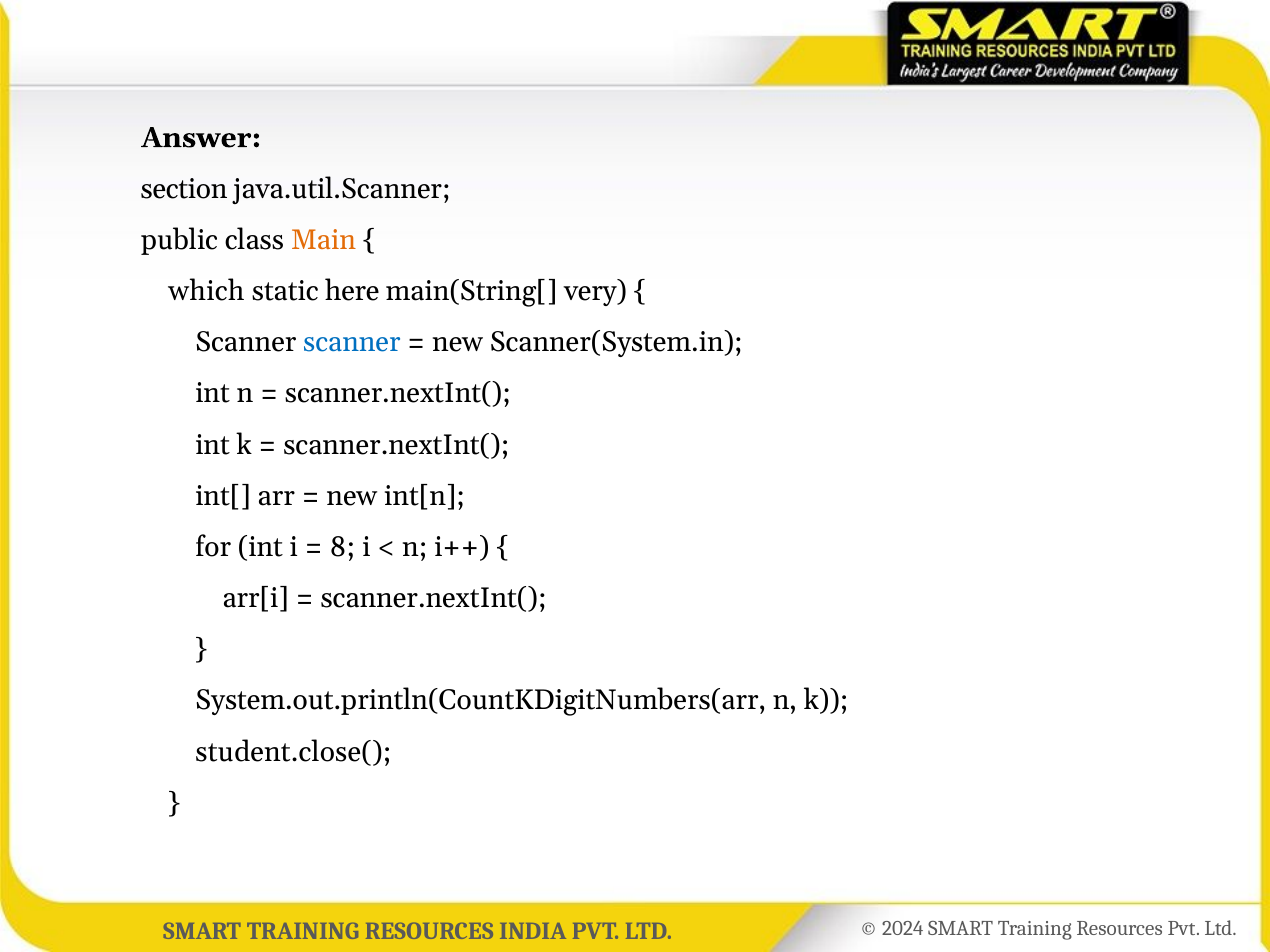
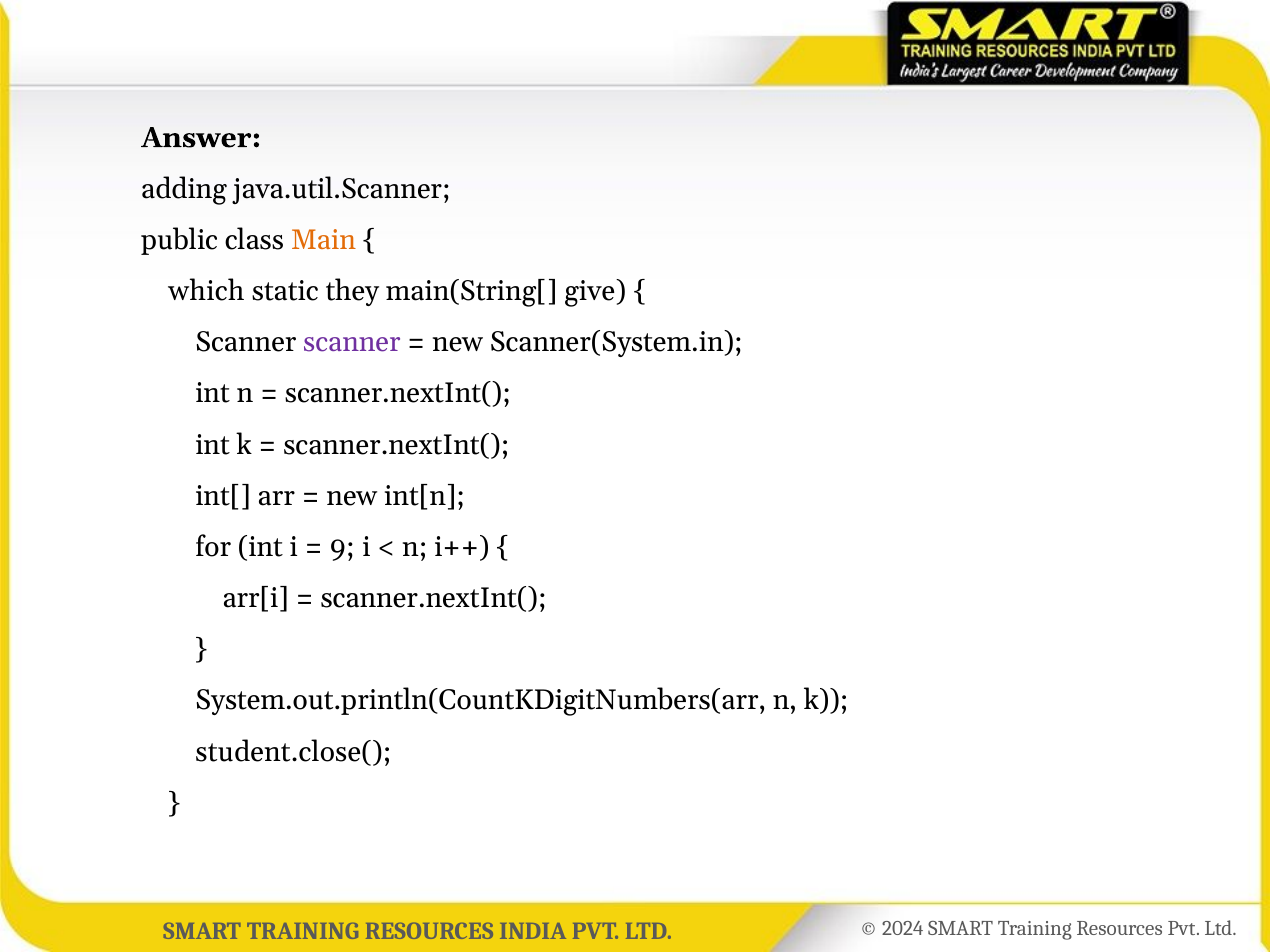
section: section -> adding (184, 189)
here: here -> they (352, 291)
very: very -> give (595, 291)
scanner colour: blue -> purple (352, 343)
8: 8 -> 9 (342, 547)
